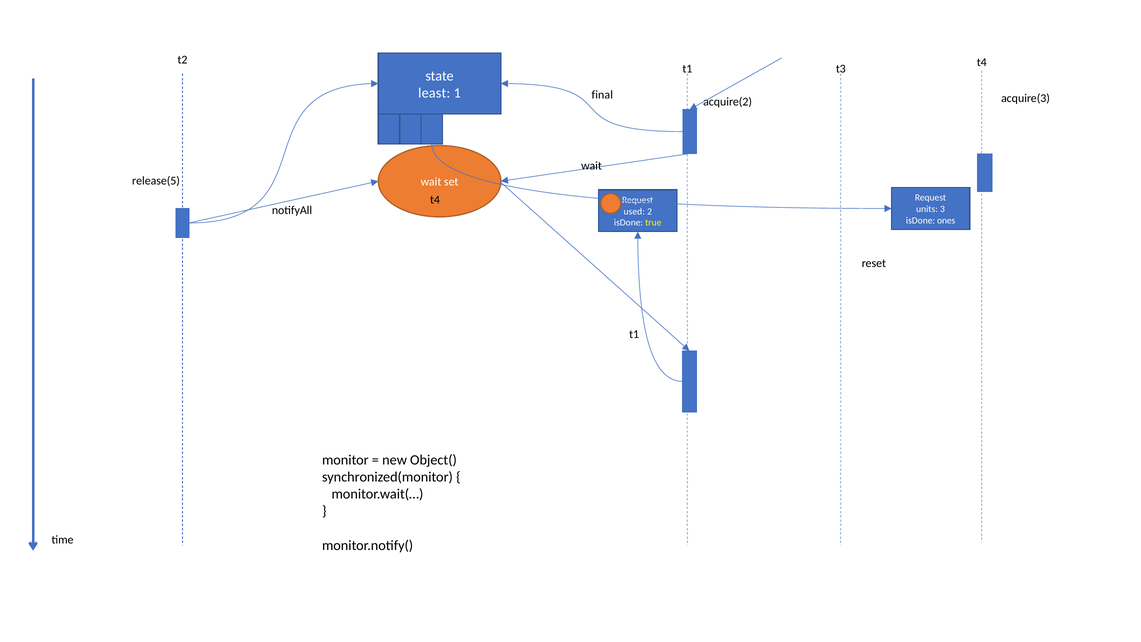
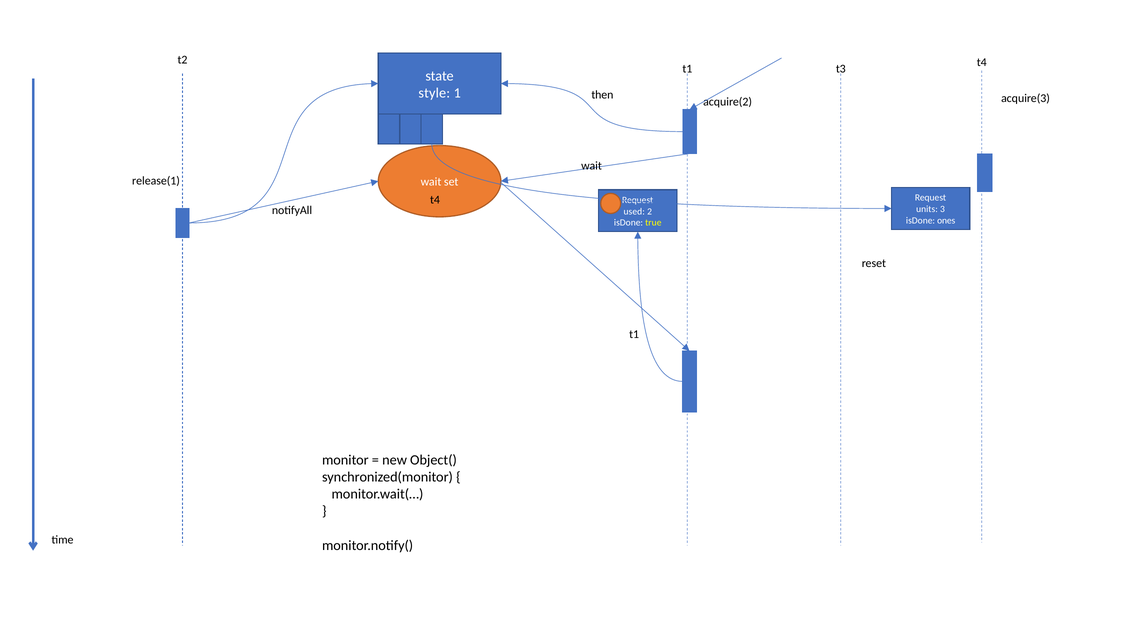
least: least -> style (434, 93)
final: final -> then (602, 95)
release(5: release(5 -> release(1 (156, 181)
